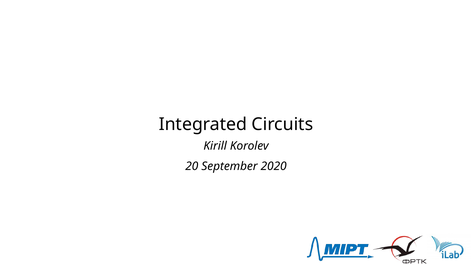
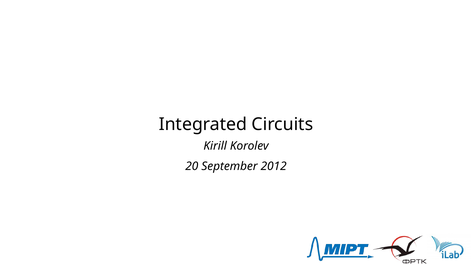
2020: 2020 -> 2012 (274, 167)
